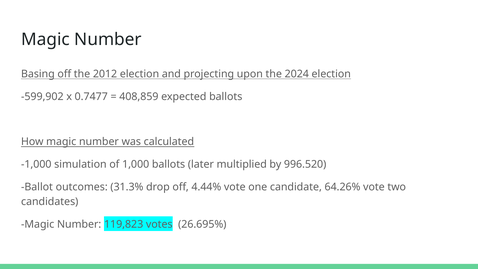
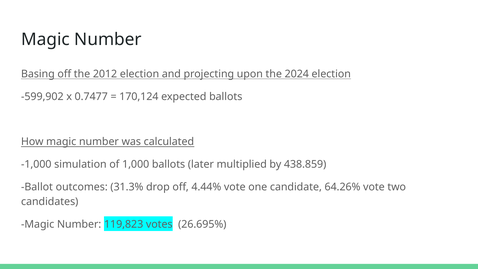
408,859: 408,859 -> 170,124 (139, 97)
996.520: 996.520 -> 438.859 (305, 164)
